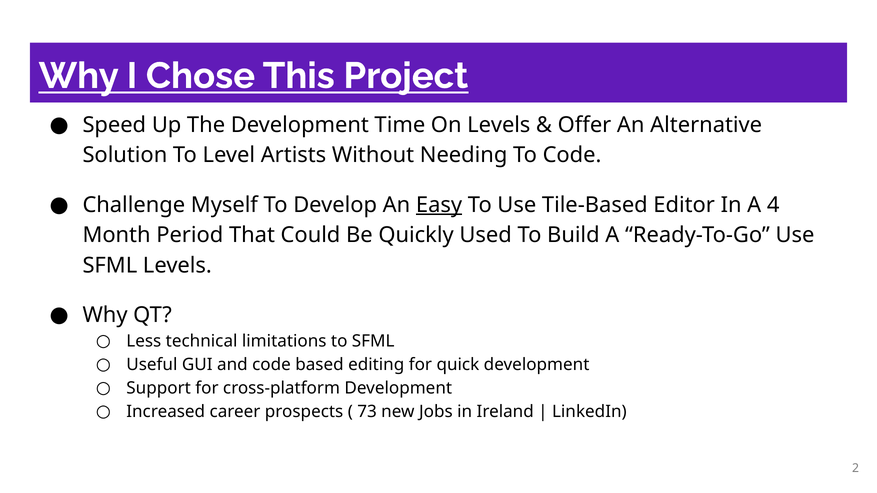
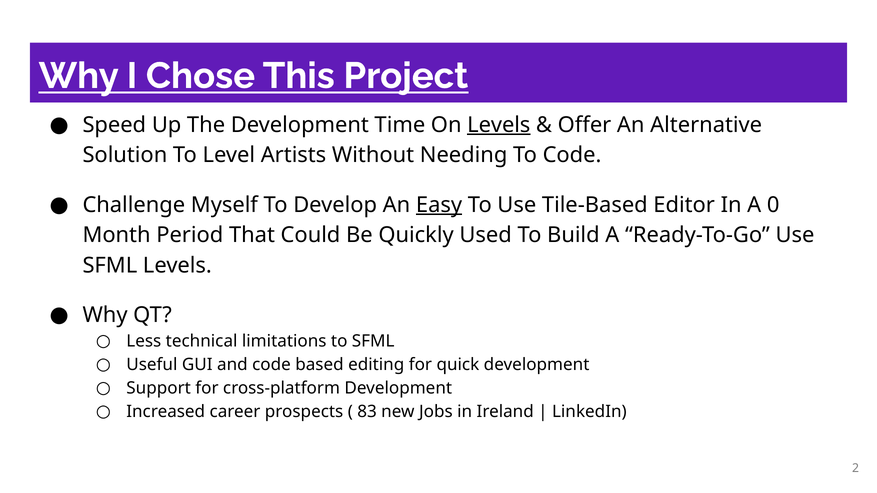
Levels underline: none -> present (499, 125)
4: 4 -> 0 (773, 205)
73: 73 -> 83 (367, 412)
